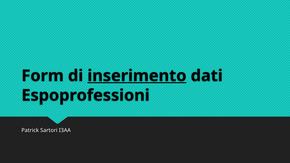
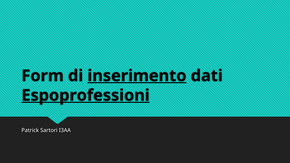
Espoprofessioni underline: none -> present (86, 95)
